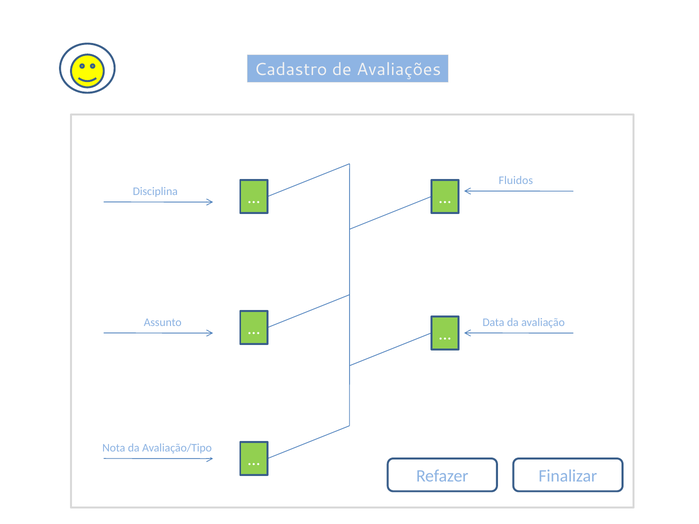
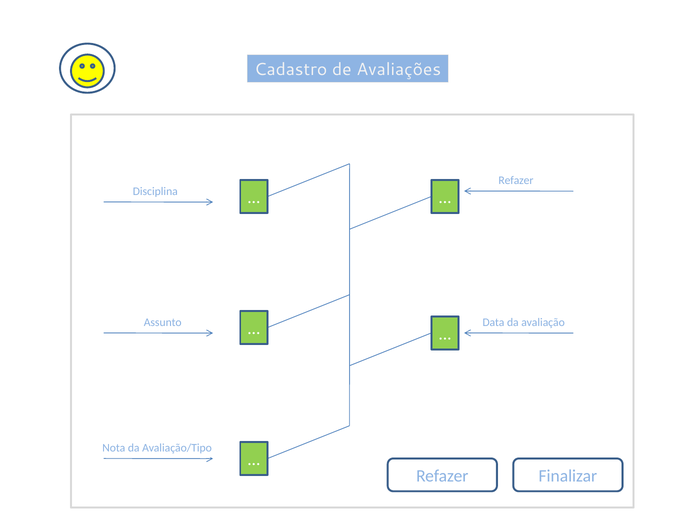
Fluidos: Fluidos -> Refazer (516, 181)
